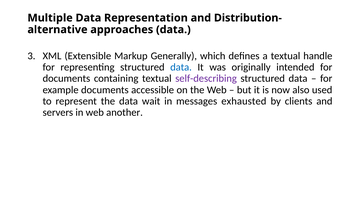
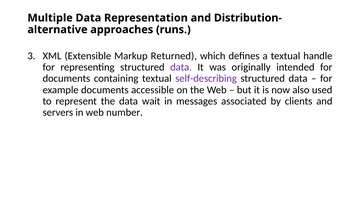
approaches data: data -> runs (173, 30)
Generally: Generally -> Returned (174, 56)
data colour: blue -> purple (181, 67)
exhausted: exhausted -> associated (244, 101)
another: another -> number (125, 113)
